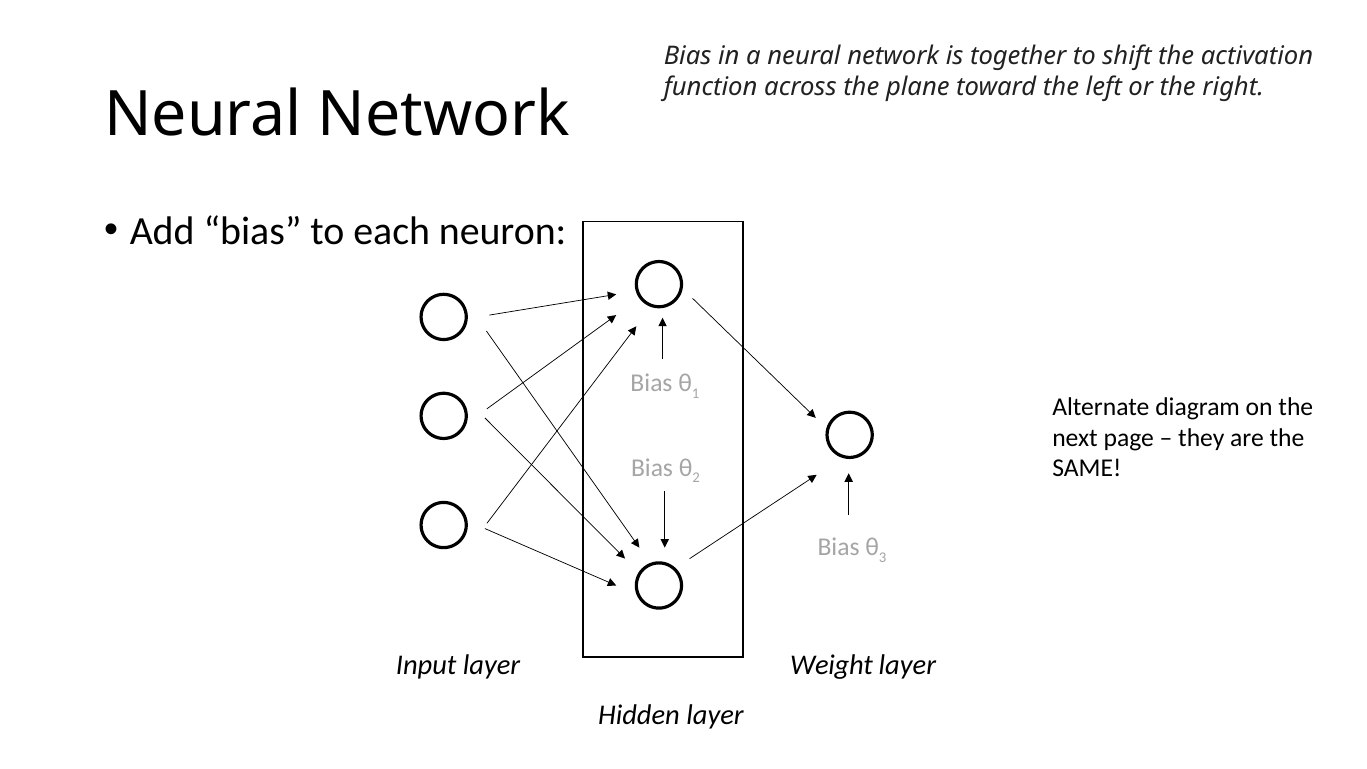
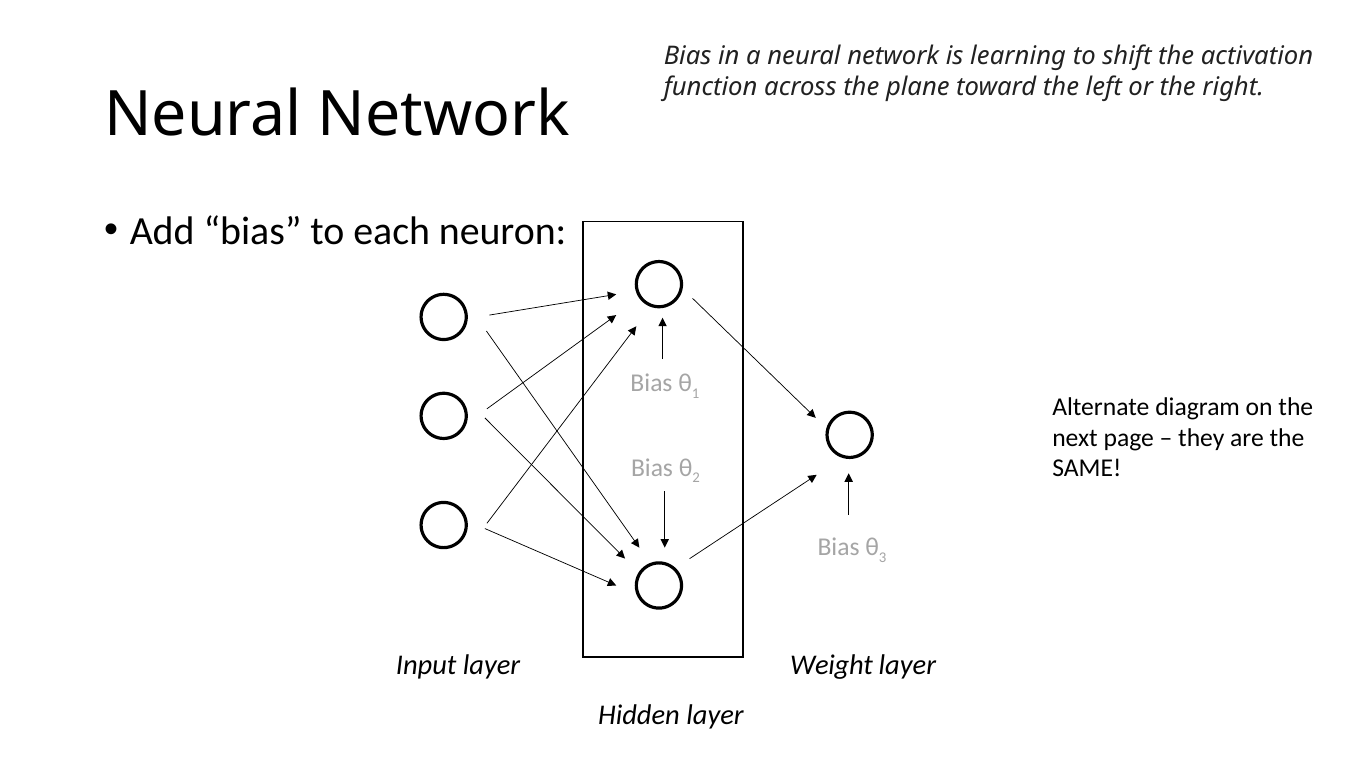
together: together -> learning (1018, 56)
